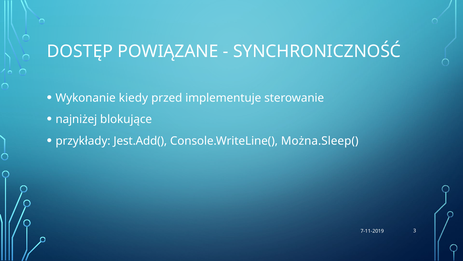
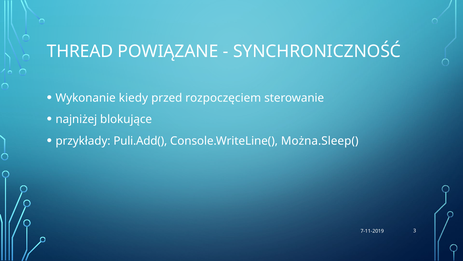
DOSTĘP: DOSTĘP -> THREAD (80, 51)
implementuje: implementuje -> rozpoczęciem (223, 98)
Jest.Add(: Jest.Add( -> Puli.Add( (140, 141)
